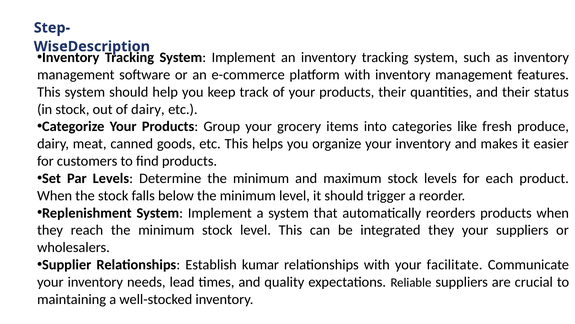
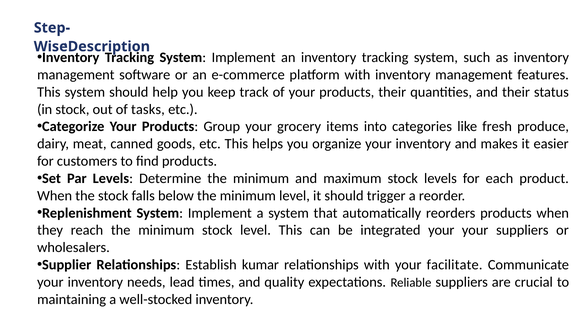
of dairy: dairy -> tasks (148, 109)
integrated they: they -> your (441, 230)
